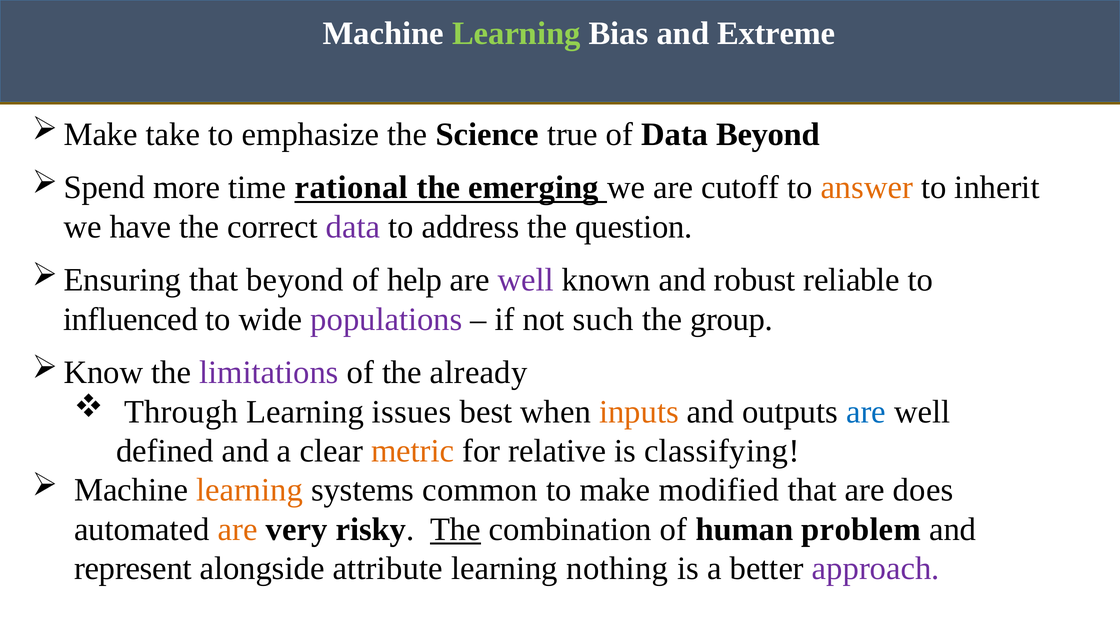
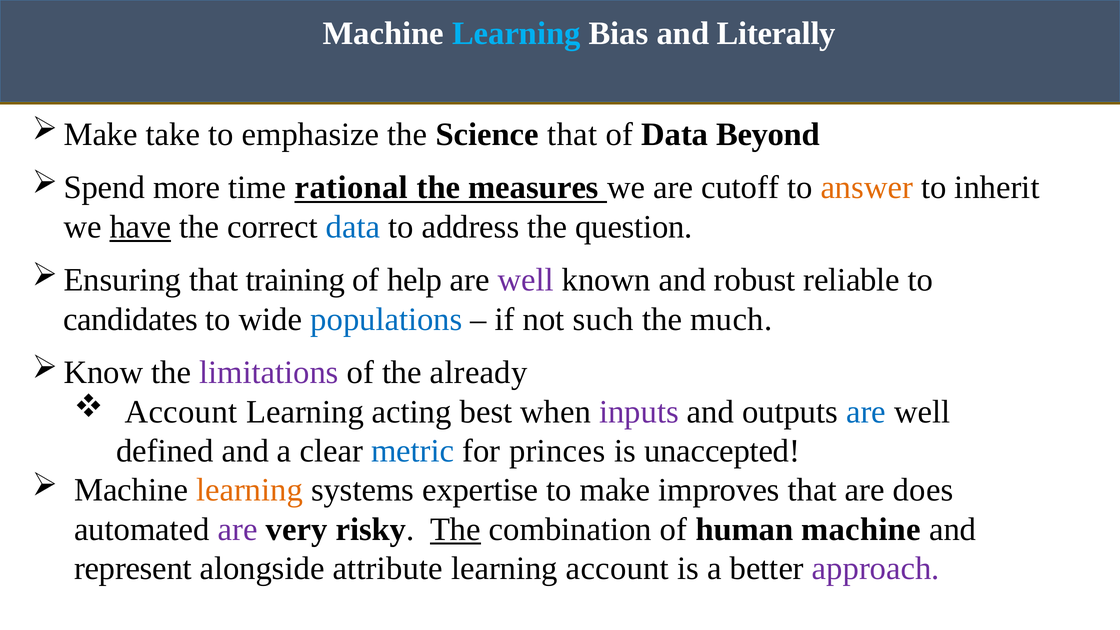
Learning colour: light green -> light blue (516, 34)
Extreme: Extreme -> Literally (776, 34)
Science true: true -> that (572, 134)
emerging: emerging -> measures (533, 188)
have underline: none -> present (140, 227)
data colour: purple -> blue (353, 227)
that beyond: beyond -> training (295, 280)
influenced: influenced -> candidates (131, 319)
populations colour: purple -> blue (386, 319)
group: group -> much (731, 319)
Through: Through -> Account (181, 412)
issues: issues -> acting (412, 412)
inputs colour: orange -> purple (639, 412)
metric colour: orange -> blue (413, 451)
relative: relative -> princes (557, 451)
classifying: classifying -> unaccepted (722, 451)
common: common -> expertise (480, 490)
modified: modified -> improves (719, 490)
are colour: orange -> purple (238, 529)
human problem: problem -> machine (861, 529)
learning nothing: nothing -> account (617, 569)
